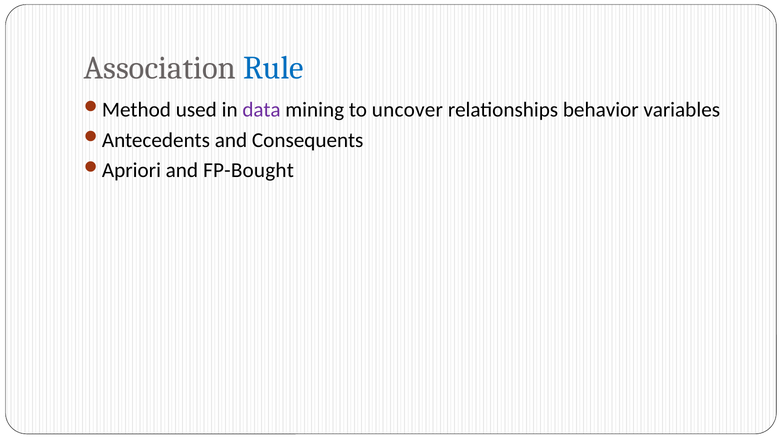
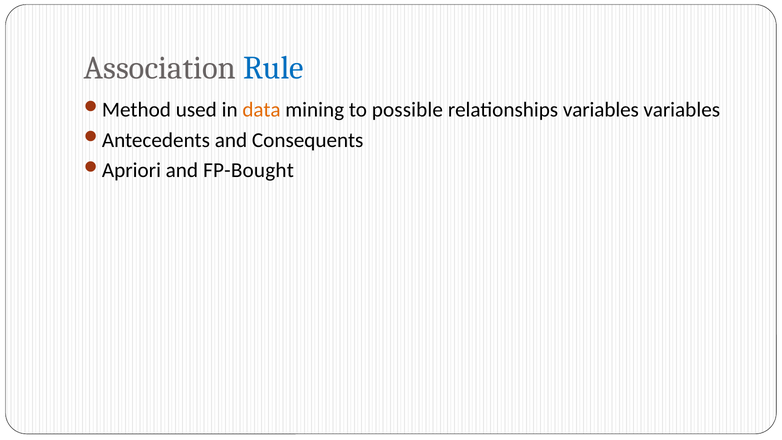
data colour: purple -> orange (262, 110)
uncover: uncover -> possible (407, 110)
relationships behavior: behavior -> variables (601, 110)
